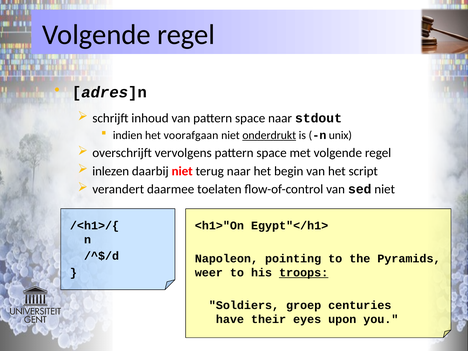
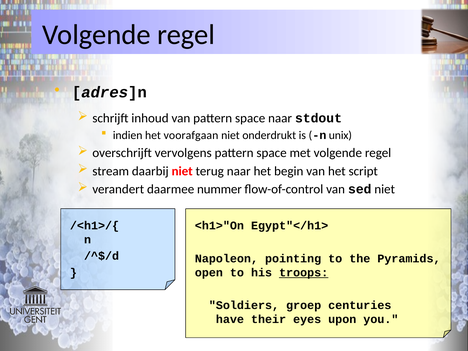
onderdrukt underline: present -> none (269, 135)
inlezen: inlezen -> stream (111, 171)
toelaten: toelaten -> nummer (219, 189)
weer: weer -> open (209, 273)
